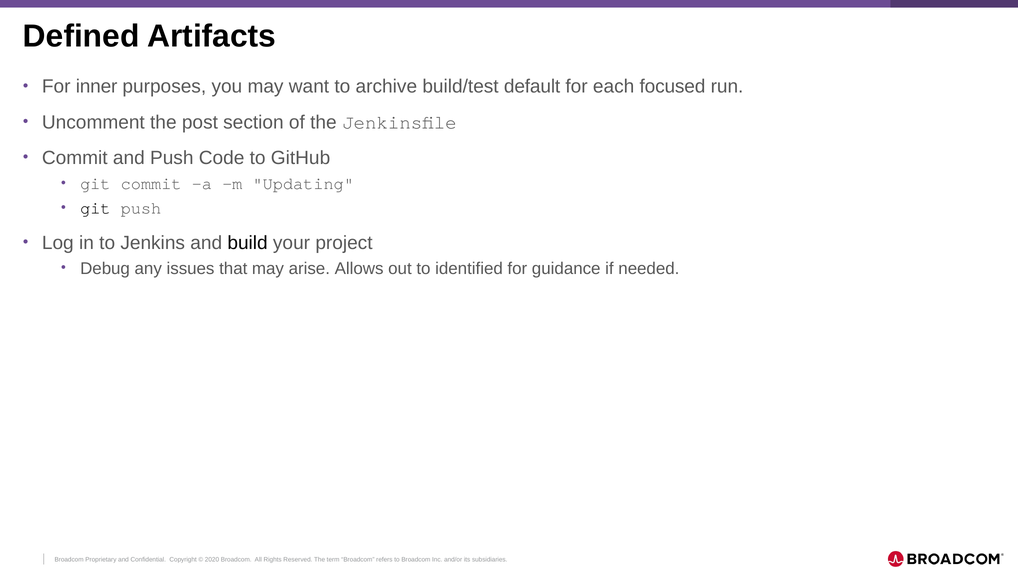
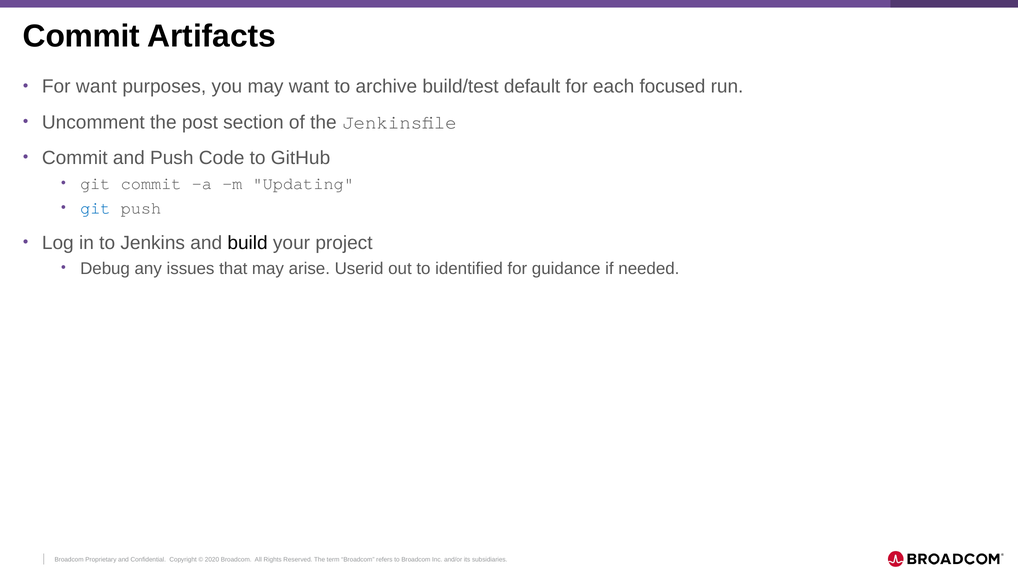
Defined: Defined -> Commit (81, 36)
For inner: inner -> want (96, 87)
git colour: black -> blue (95, 208)
Allows: Allows -> Userid (359, 268)
